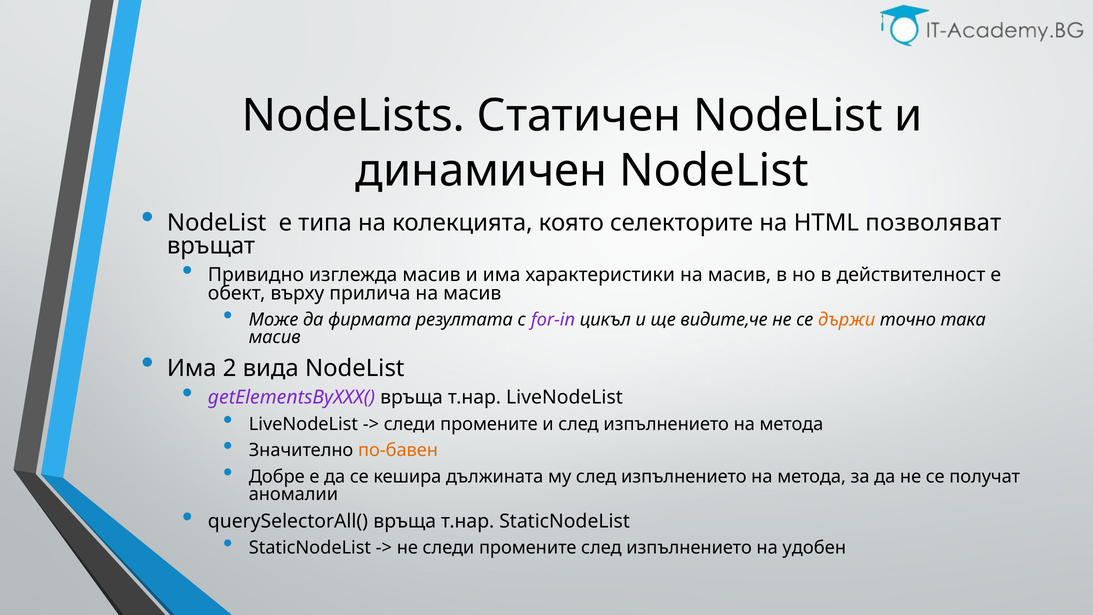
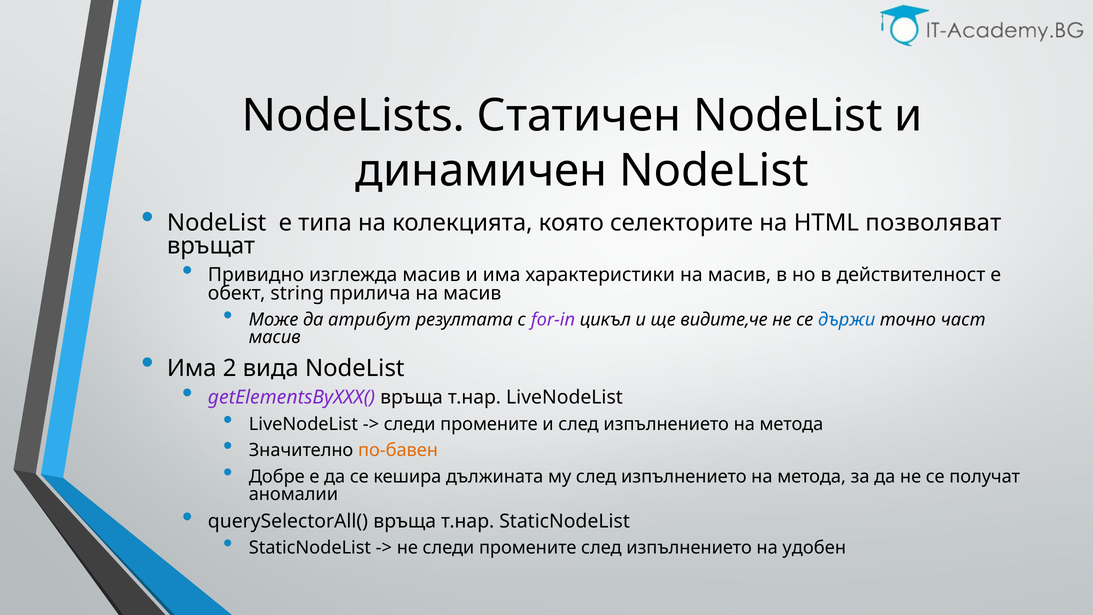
върху: върху -> string (297, 293)
фирмата: фирмата -> атрибут (370, 320)
държи colour: orange -> blue (847, 320)
така: така -> част (963, 320)
